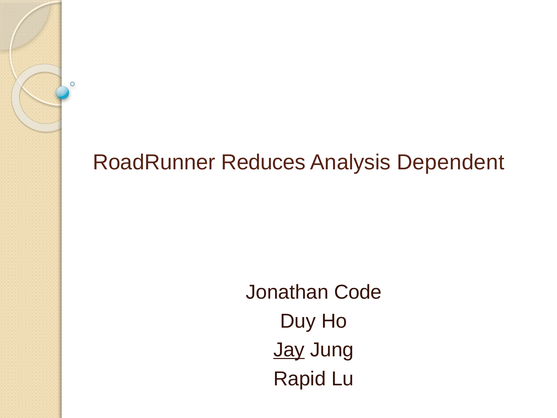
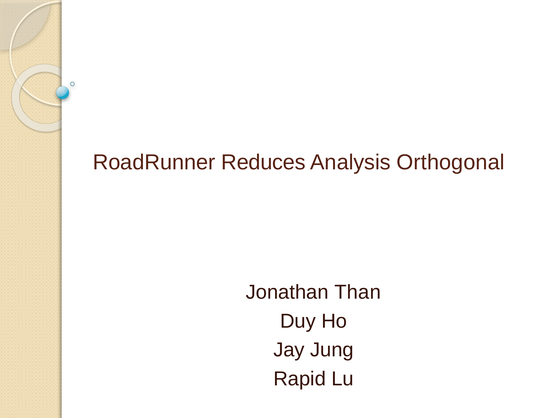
Dependent: Dependent -> Orthogonal (451, 162)
Code: Code -> Than (358, 292)
Jay underline: present -> none (289, 350)
